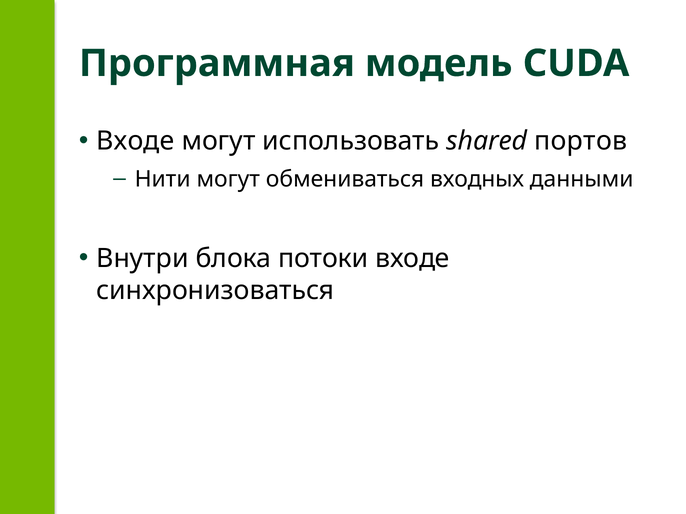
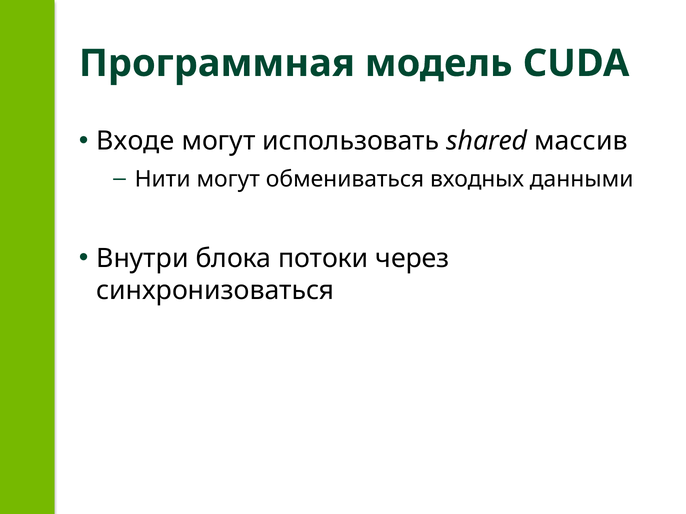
портов: портов -> массив (581, 141)
потоки входе: входе -> через (412, 259)
